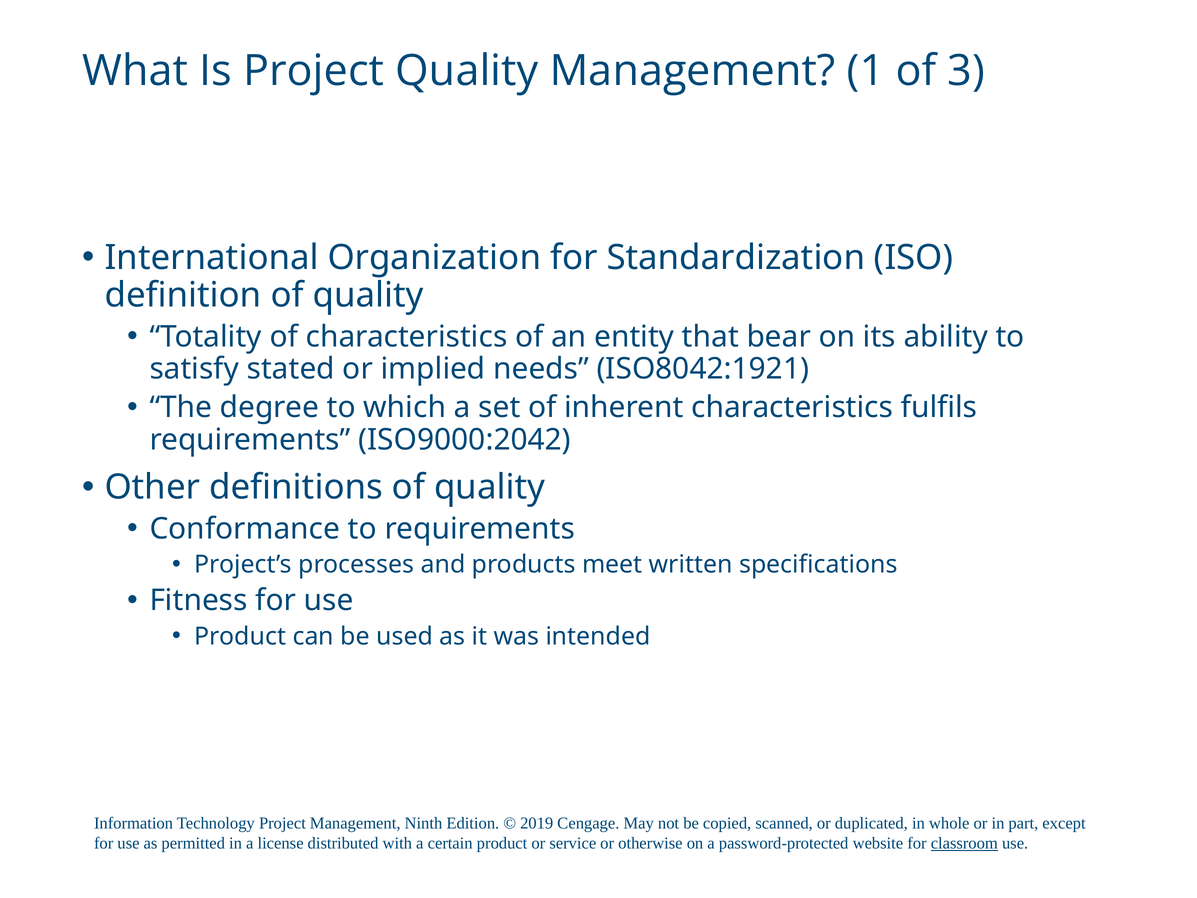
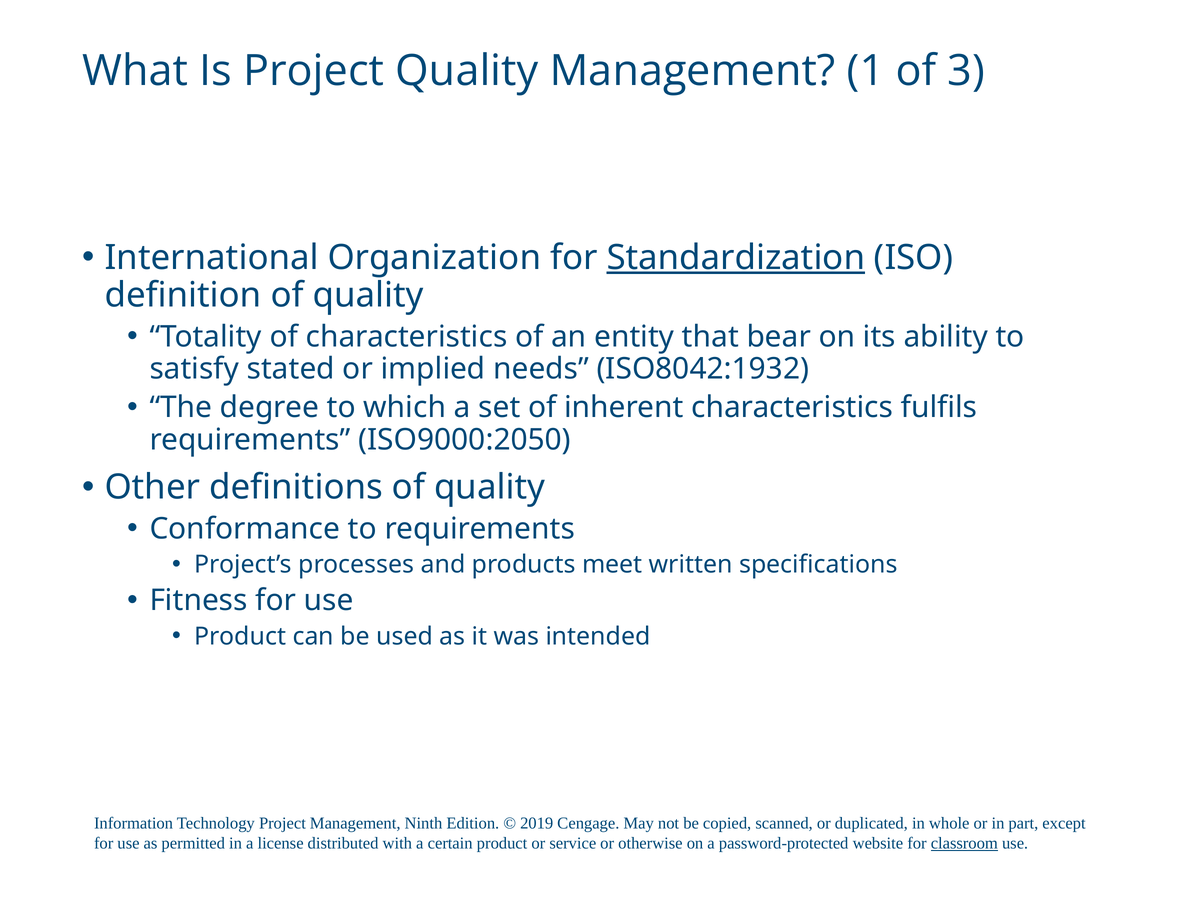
Standardization underline: none -> present (736, 258)
ISO8042:1921: ISO8042:1921 -> ISO8042:1932 (703, 369)
ISO9000:2042: ISO9000:2042 -> ISO9000:2050 (465, 440)
